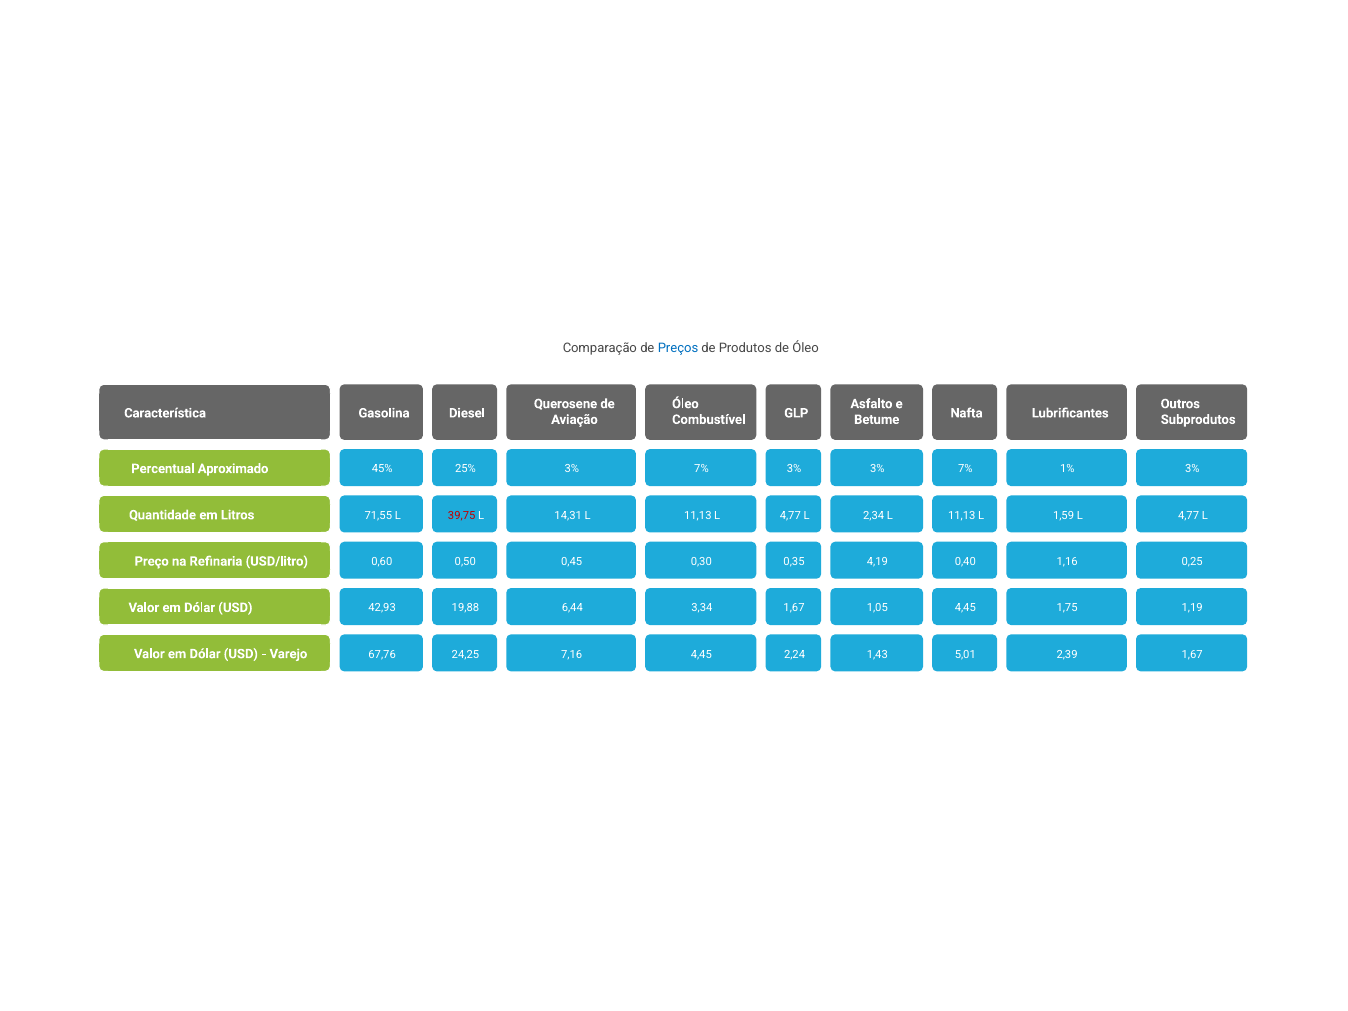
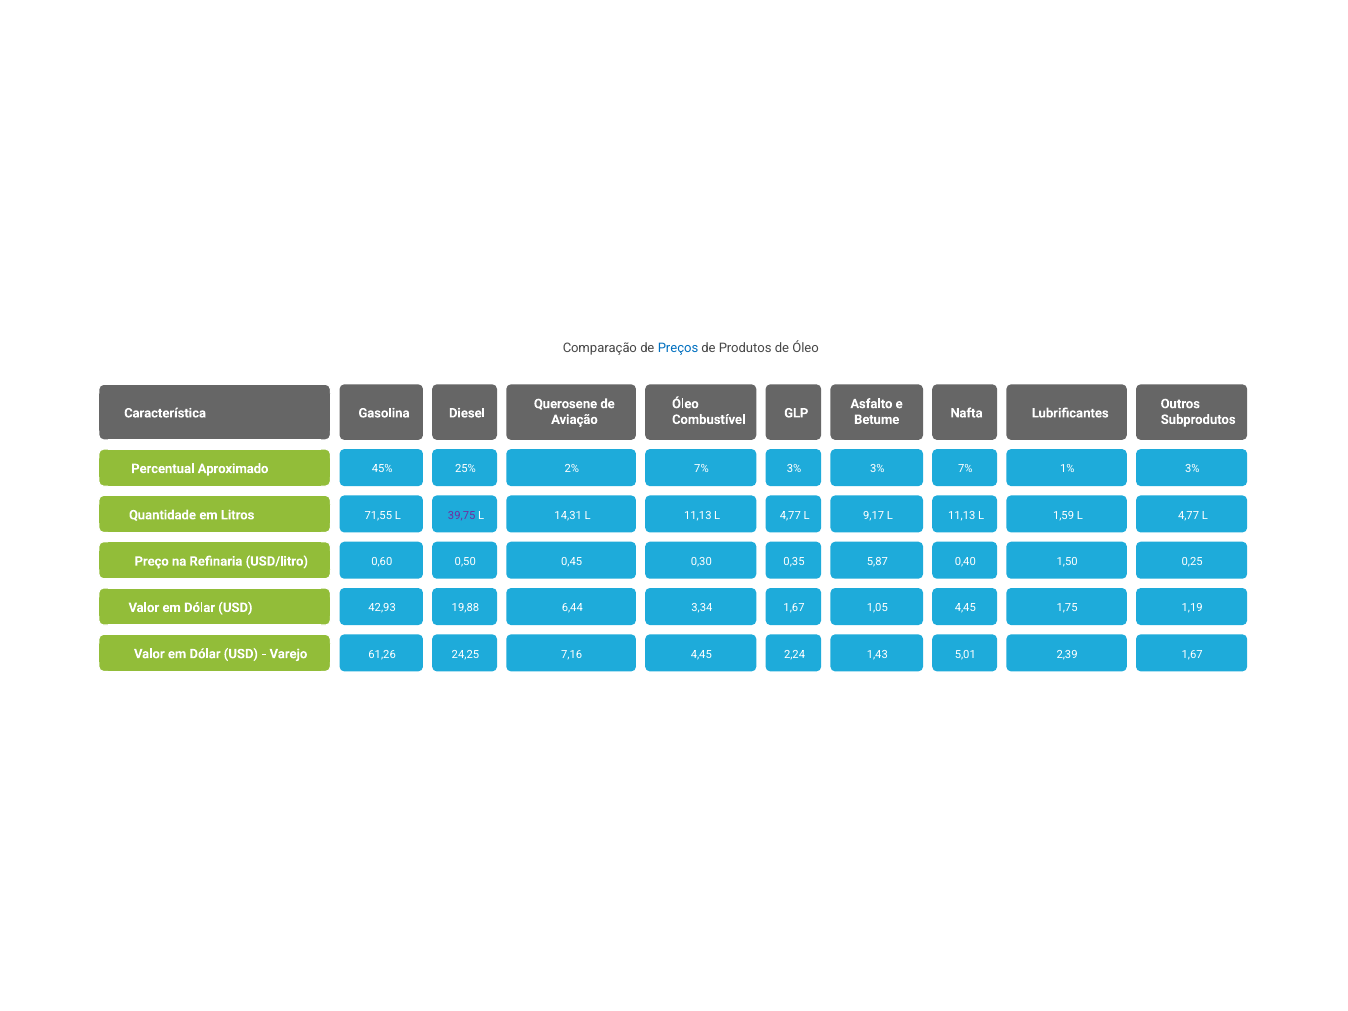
3%: 3% -> 2% (572, 469)
39,75 colour: red -> purple (462, 515)
2,34: 2,34 -> 9,17 (874, 515)
4,19: 4,19 -> 5,87 (877, 562)
1,16: 1,16 -> 1,50 (1067, 562)
67,76: 67,76 -> 61,26 (382, 654)
